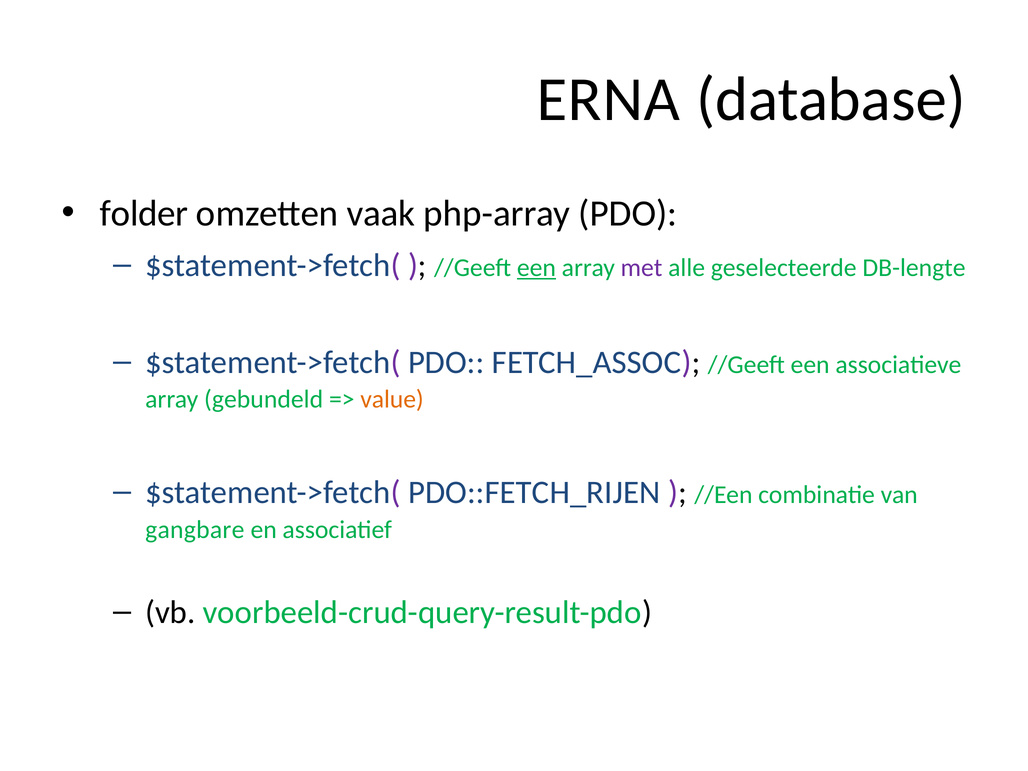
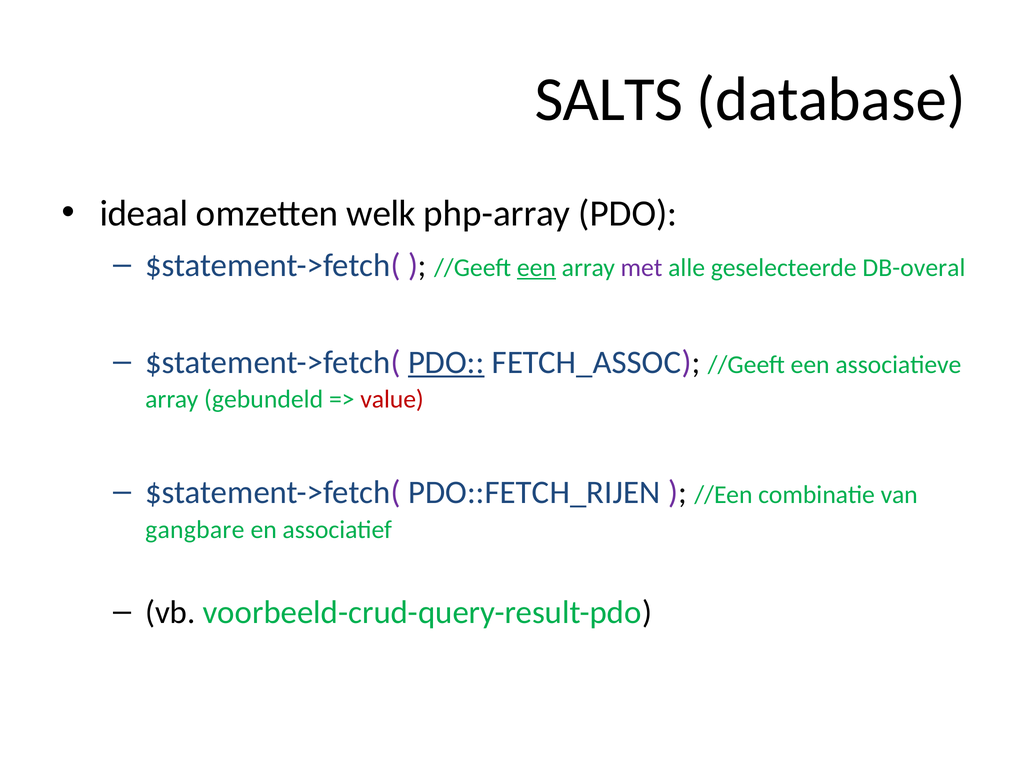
ERNA: ERNA -> SALTS (609, 100)
folder: folder -> ideaal (144, 213)
vaak: vaak -> welk (381, 213)
DB-lengte: DB-lengte -> DB-overal (914, 268)
PDO underline: none -> present (446, 362)
value colour: orange -> red (392, 399)
